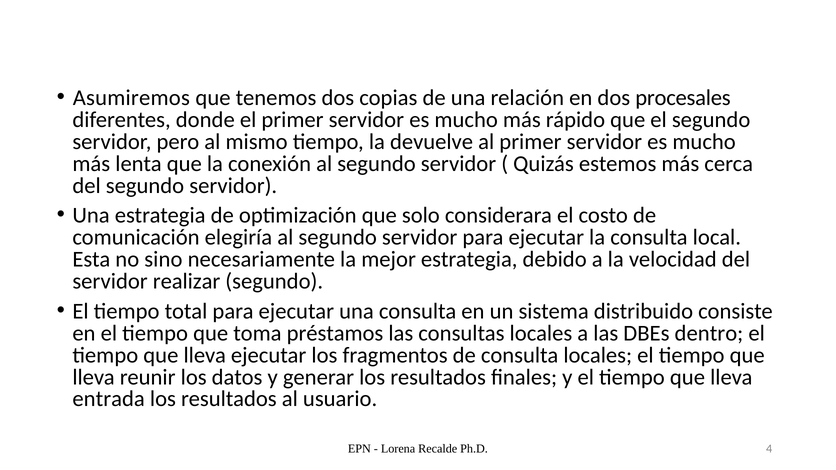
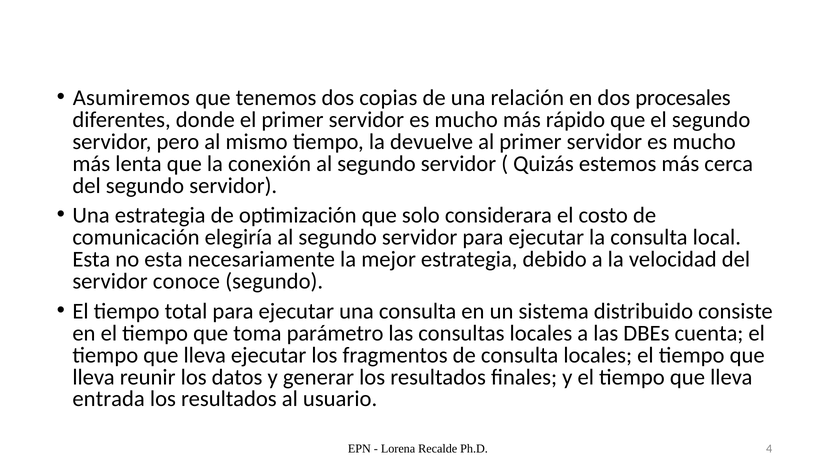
no sino: sino -> esta (163, 259)
realizar: realizar -> conoce (186, 281)
préstamos: préstamos -> parámetro (335, 333)
dentro: dentro -> cuenta (709, 333)
